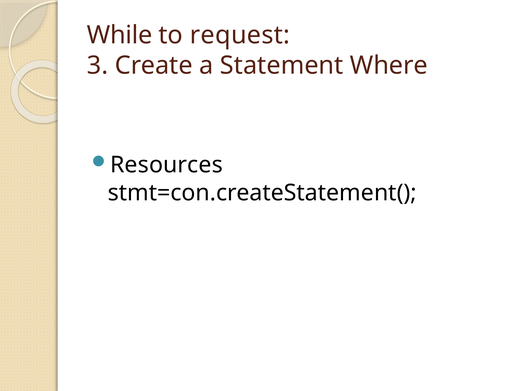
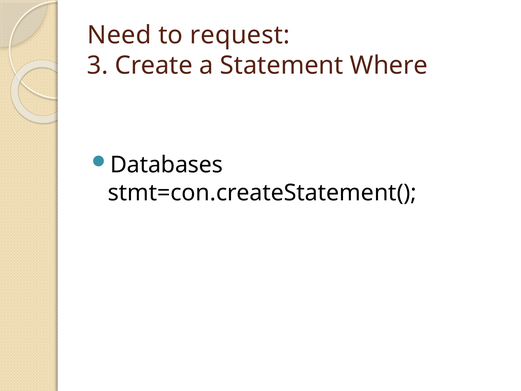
While: While -> Need (119, 35)
Resources: Resources -> Databases (167, 165)
